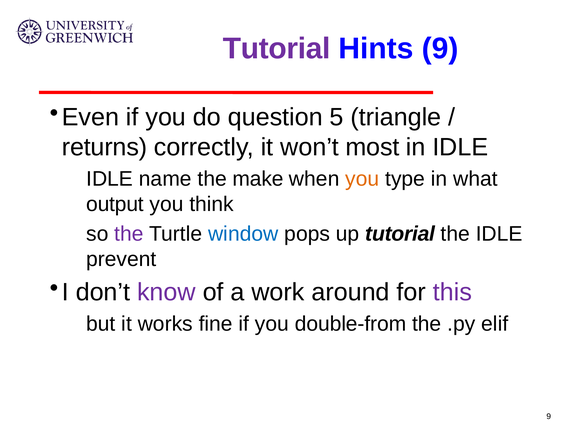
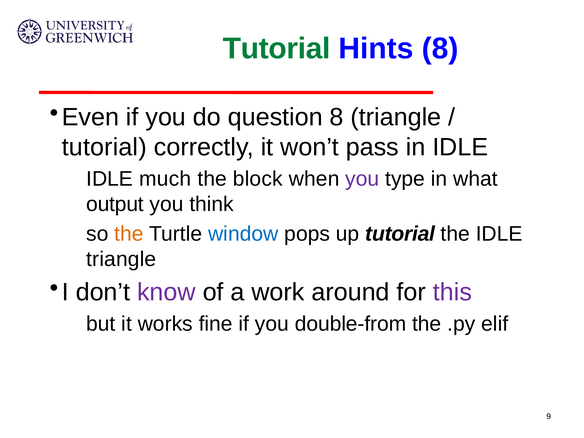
Tutorial colour: purple -> green (277, 48)
Hints 9: 9 -> 8 (440, 48)
question 5: 5 -> 8 (337, 117)
returns: returns -> tutorial (104, 147)
most: most -> pass (372, 147)
name: name -> much (165, 179)
make: make -> block (258, 179)
you colour: orange -> purple (362, 179)
the colour: purple -> orange (129, 234)
prevent: prevent -> triangle (121, 259)
